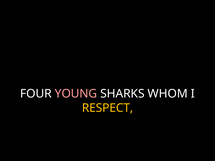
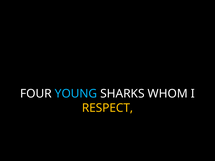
YOUNG colour: pink -> light blue (76, 94)
